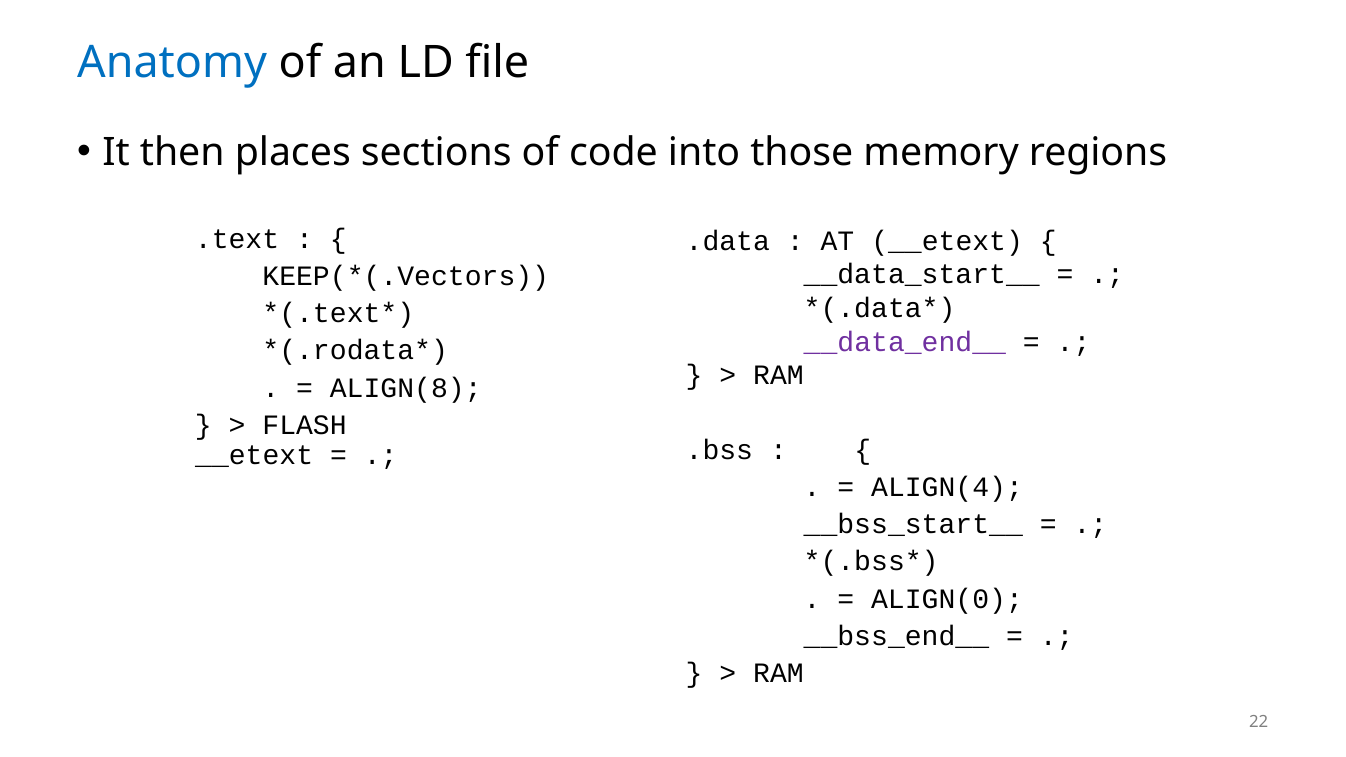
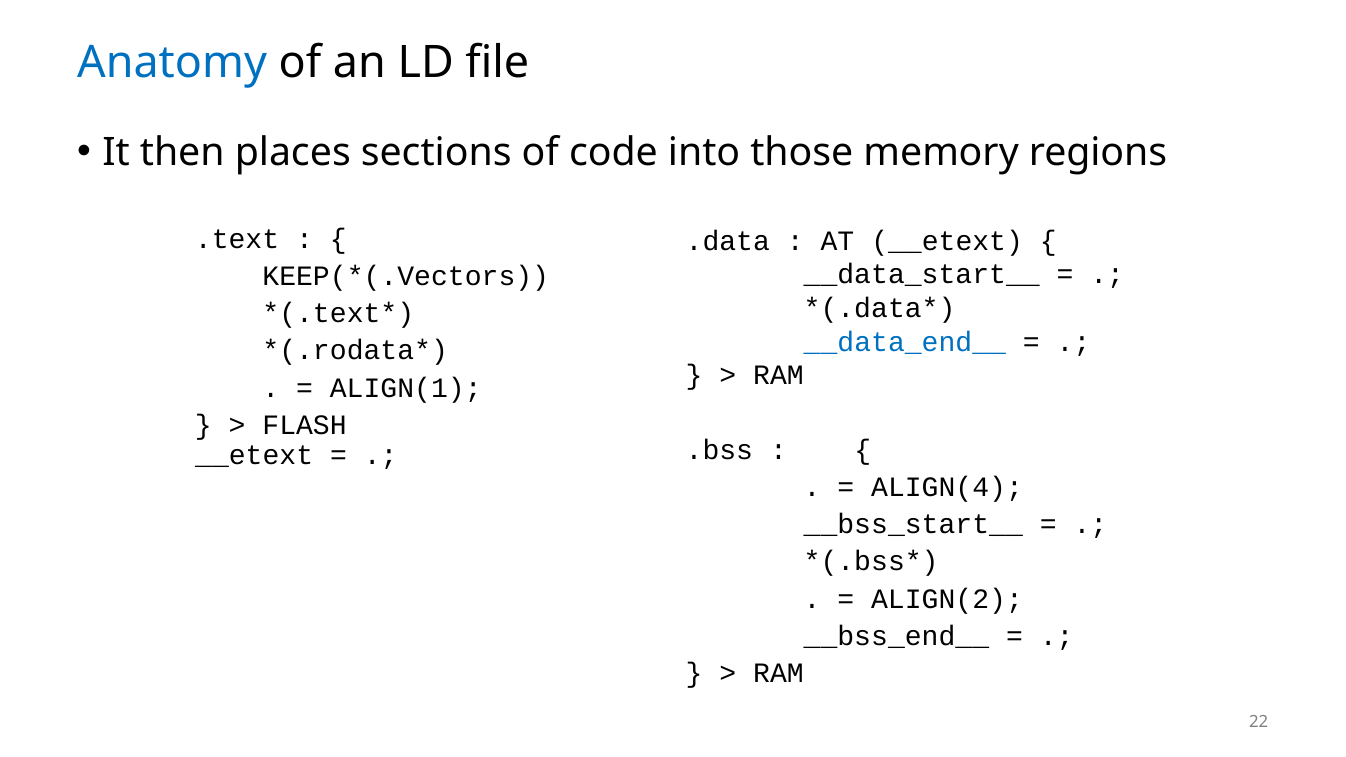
__data_end__ colour: purple -> blue (905, 342)
ALIGN(8: ALIGN(8 -> ALIGN(1 (406, 388)
ALIGN(0: ALIGN(0 -> ALIGN(2 (947, 599)
